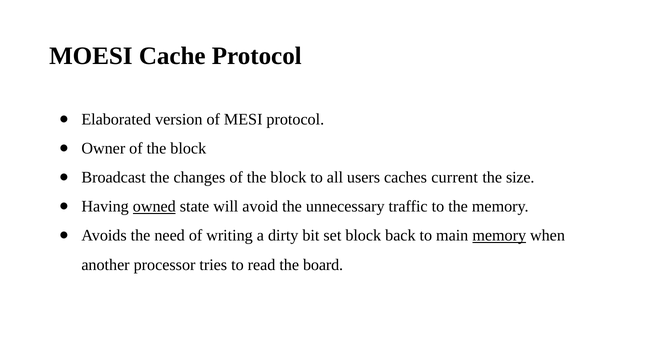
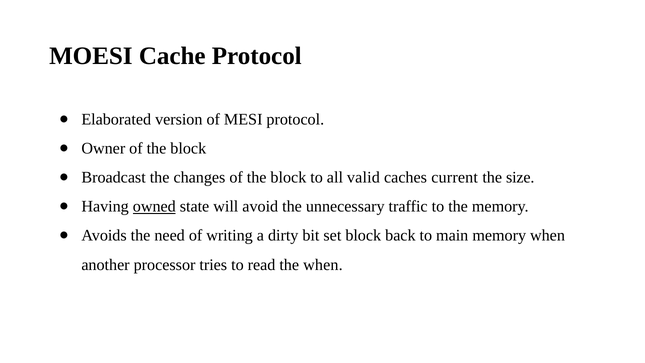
users: users -> valid (363, 177)
memory underline: present -> none (499, 236)
the board: board -> when (323, 265)
